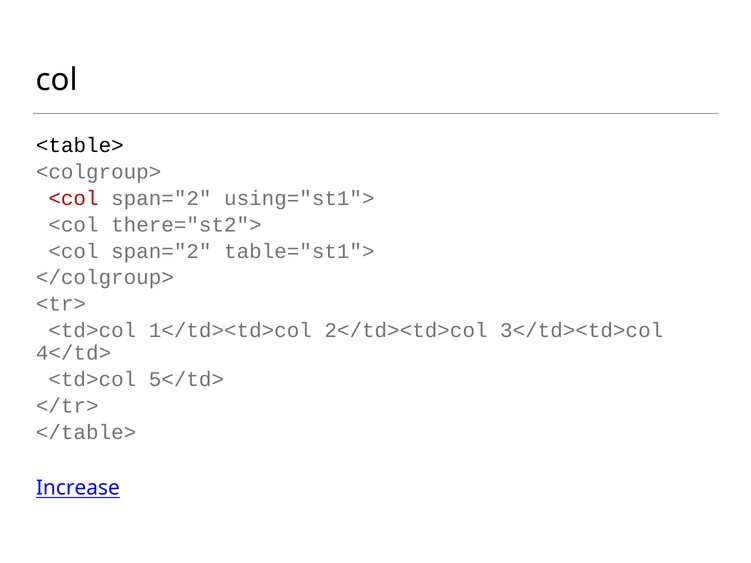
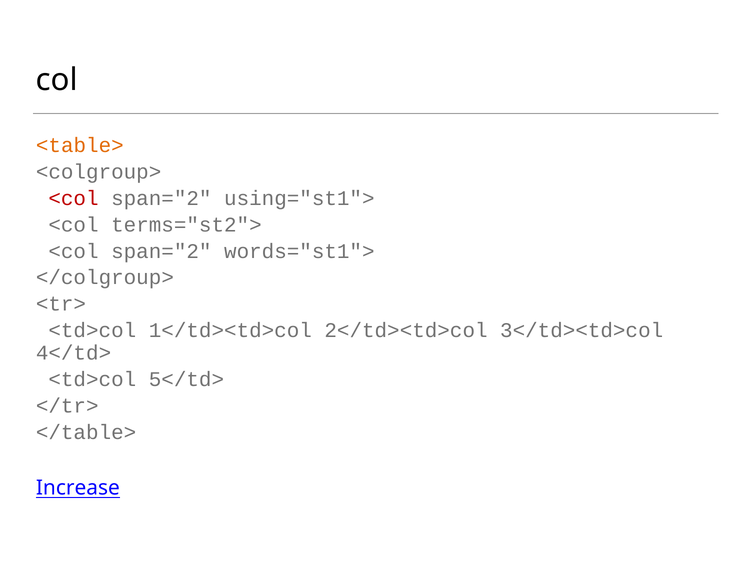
<table> colour: black -> orange (80, 145)
there="st2">: there="st2"> -> terms="st2"> (186, 225)
table="st1">: table="st1"> -> words="st1"> (299, 251)
